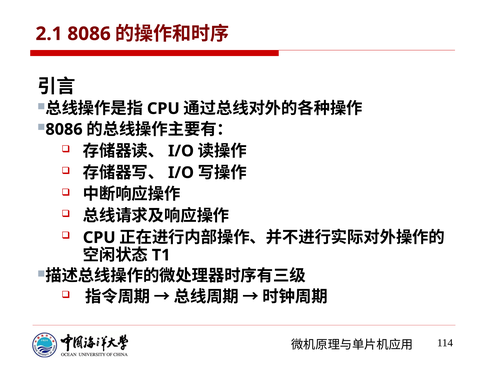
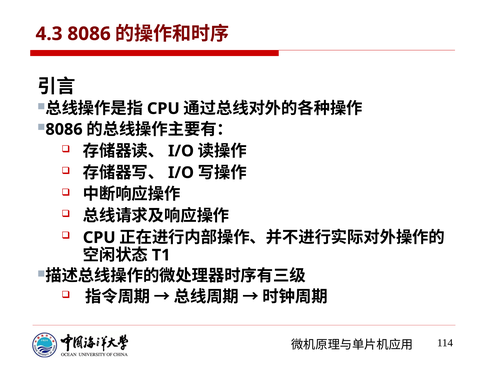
2.1: 2.1 -> 4.3 (49, 34)
